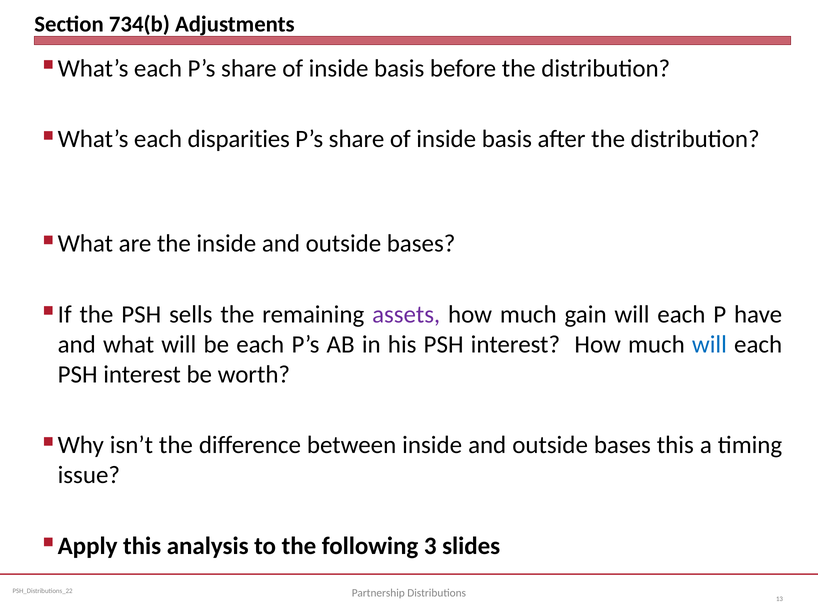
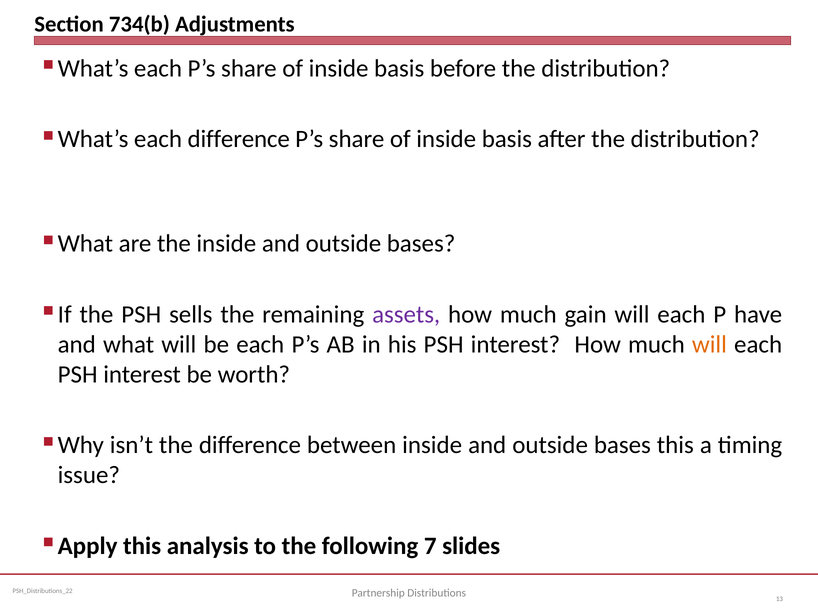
each disparities: disparities -> difference (239, 139)
will colour: blue -> orange (709, 345)
3: 3 -> 7 (430, 546)
